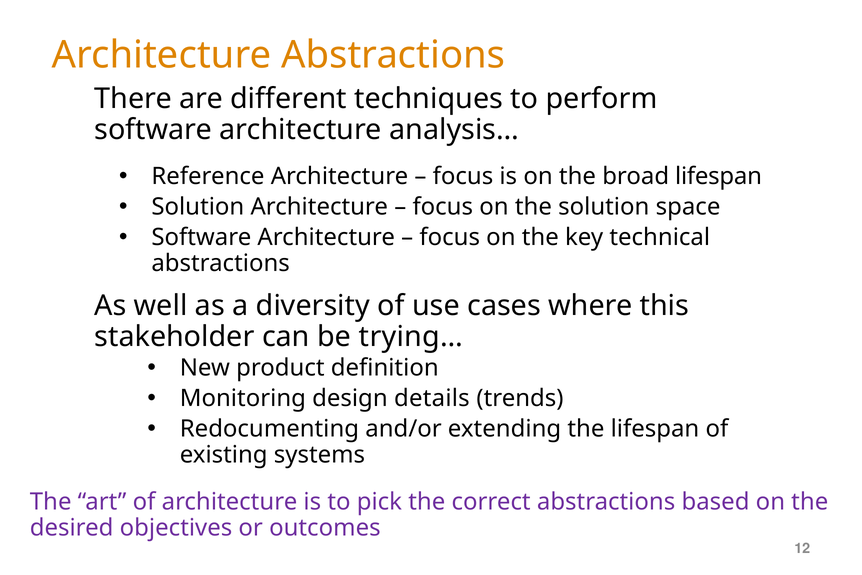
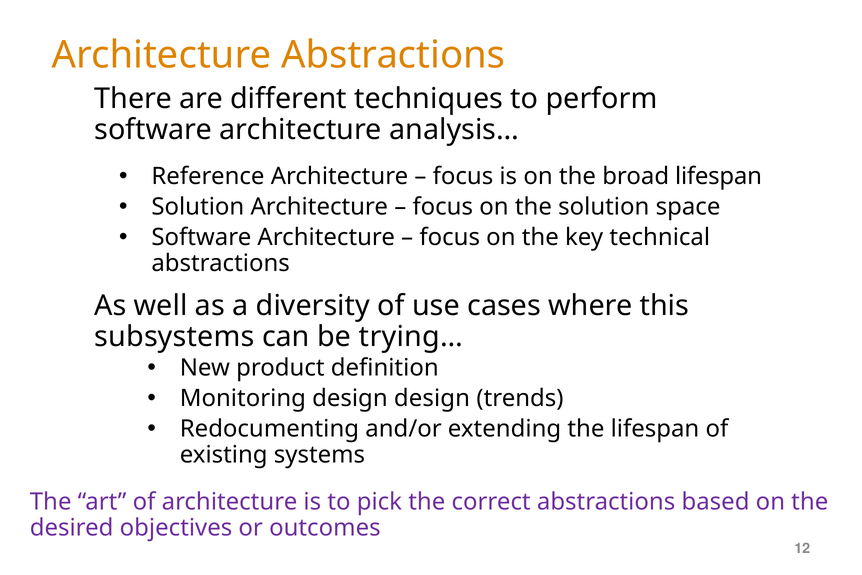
stakeholder: stakeholder -> subsystems (174, 337)
design details: details -> design (432, 398)
